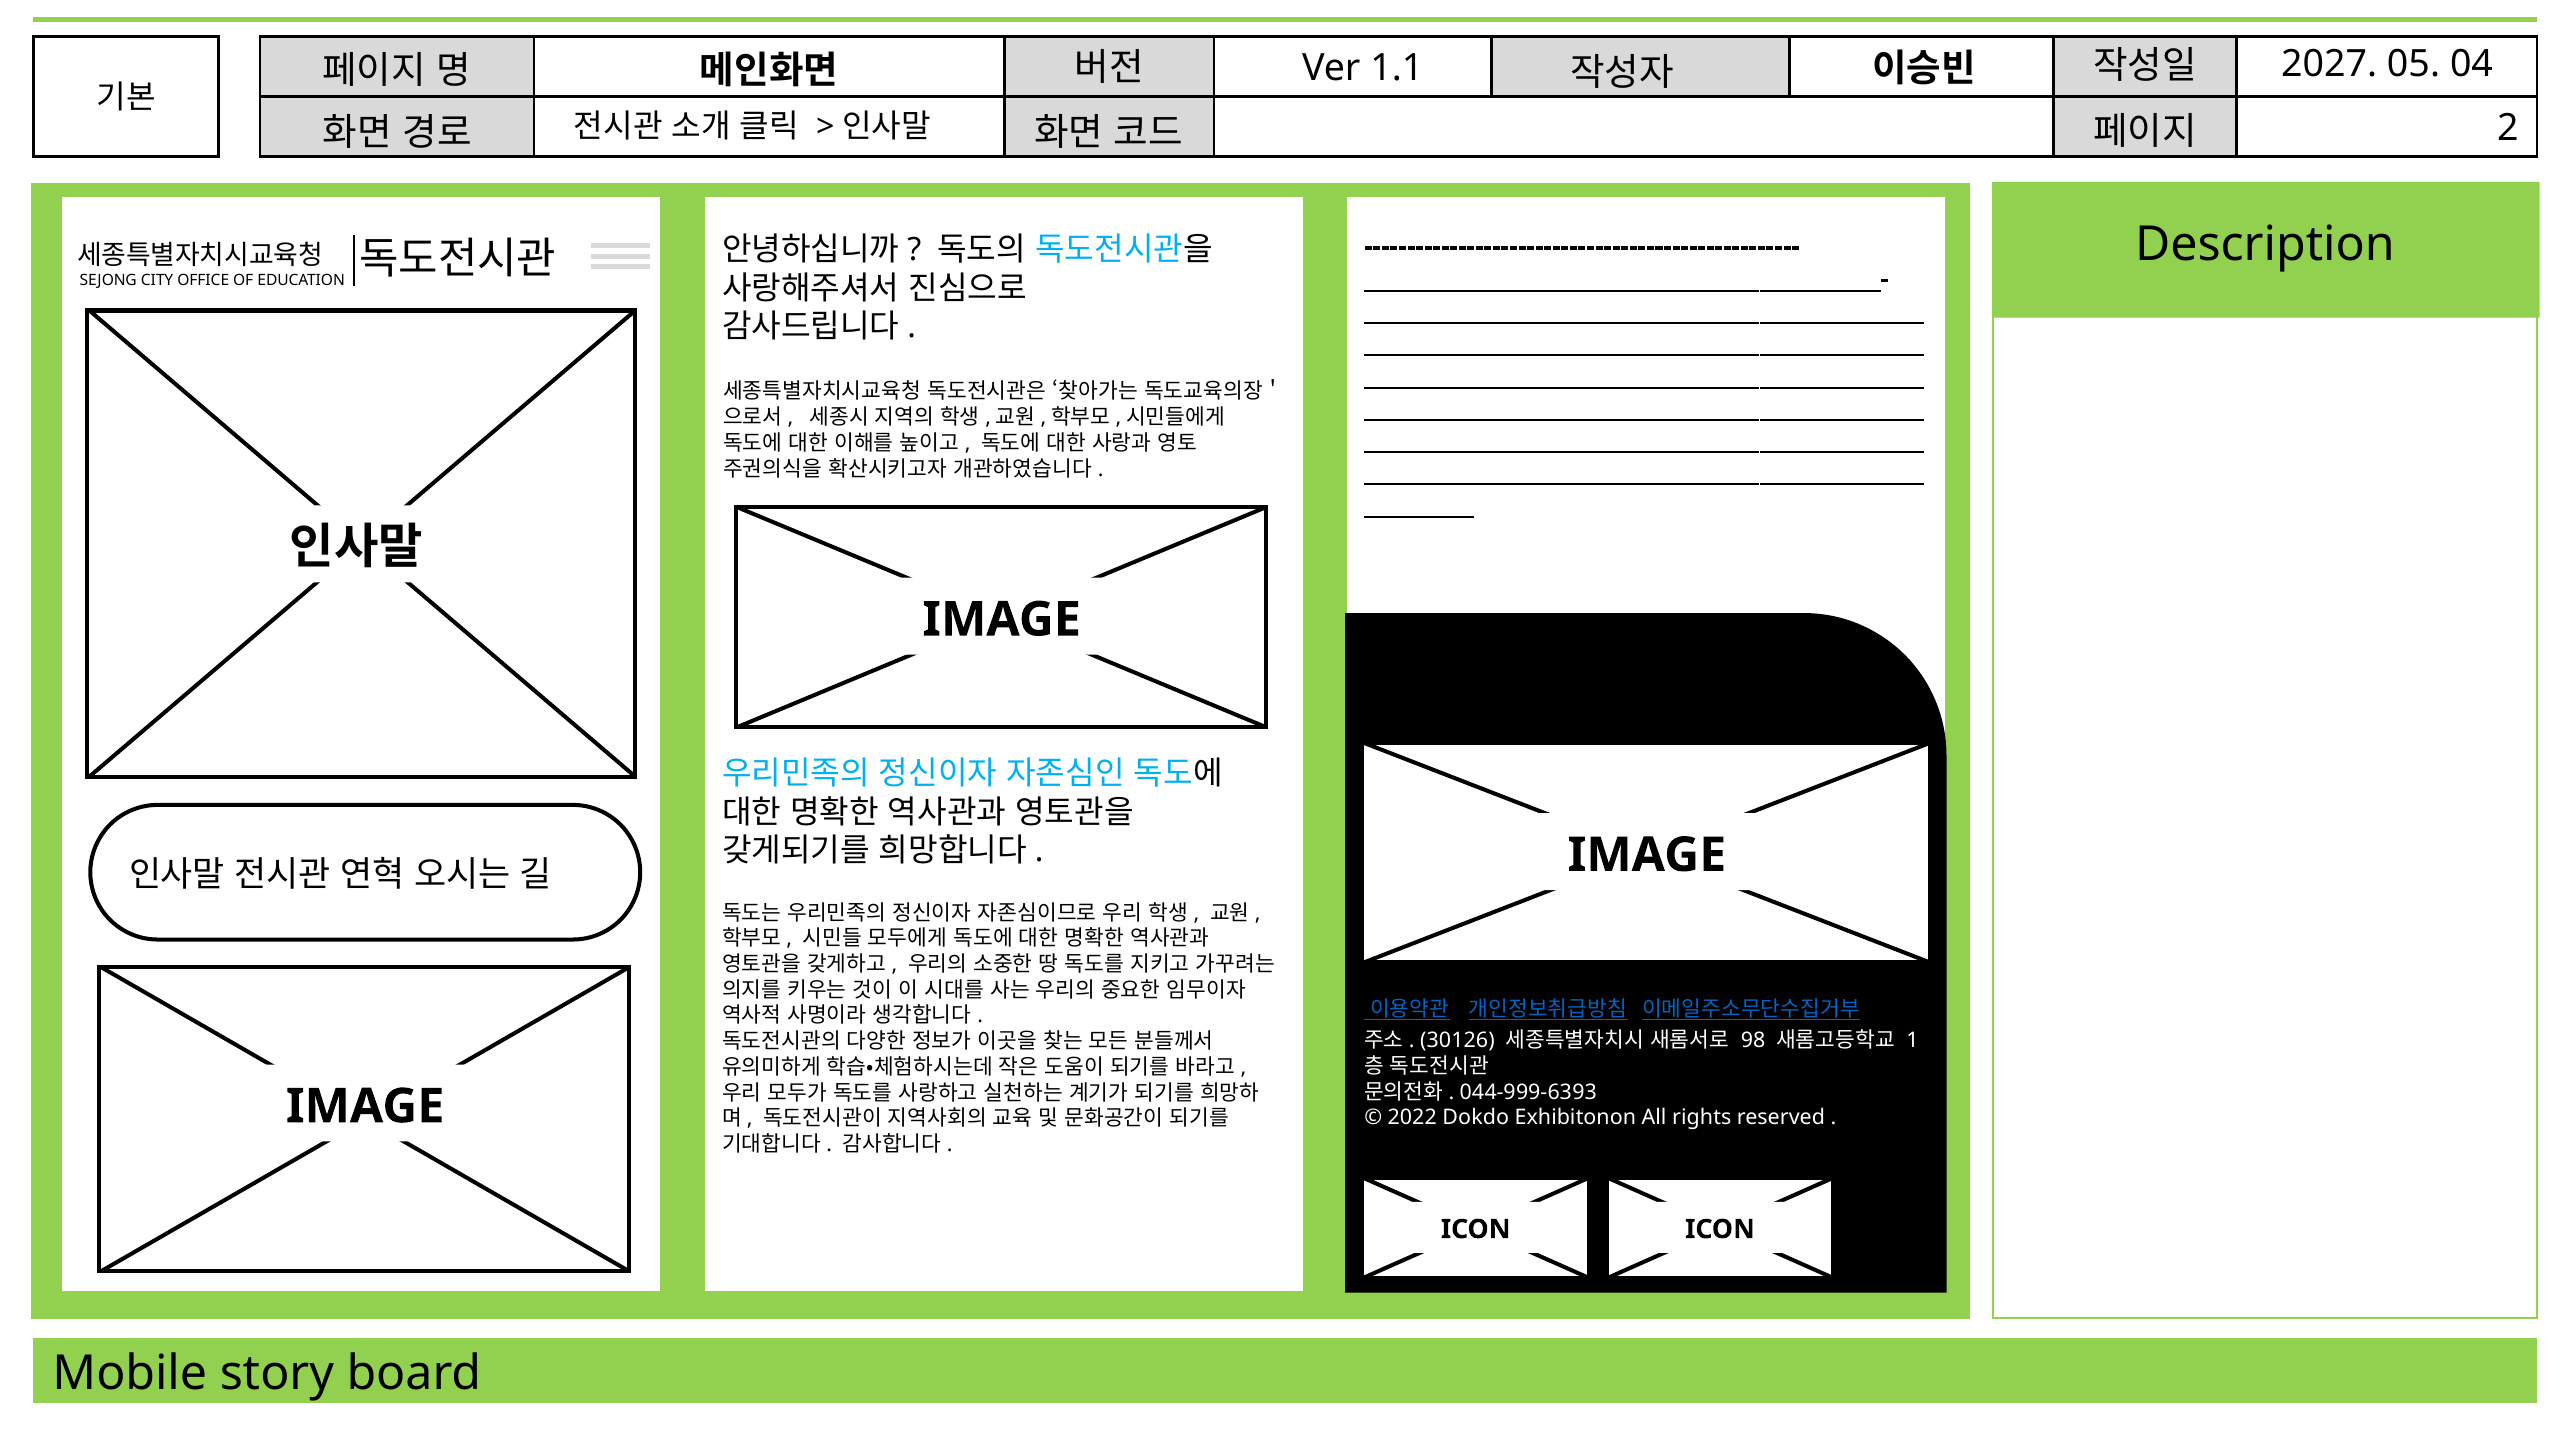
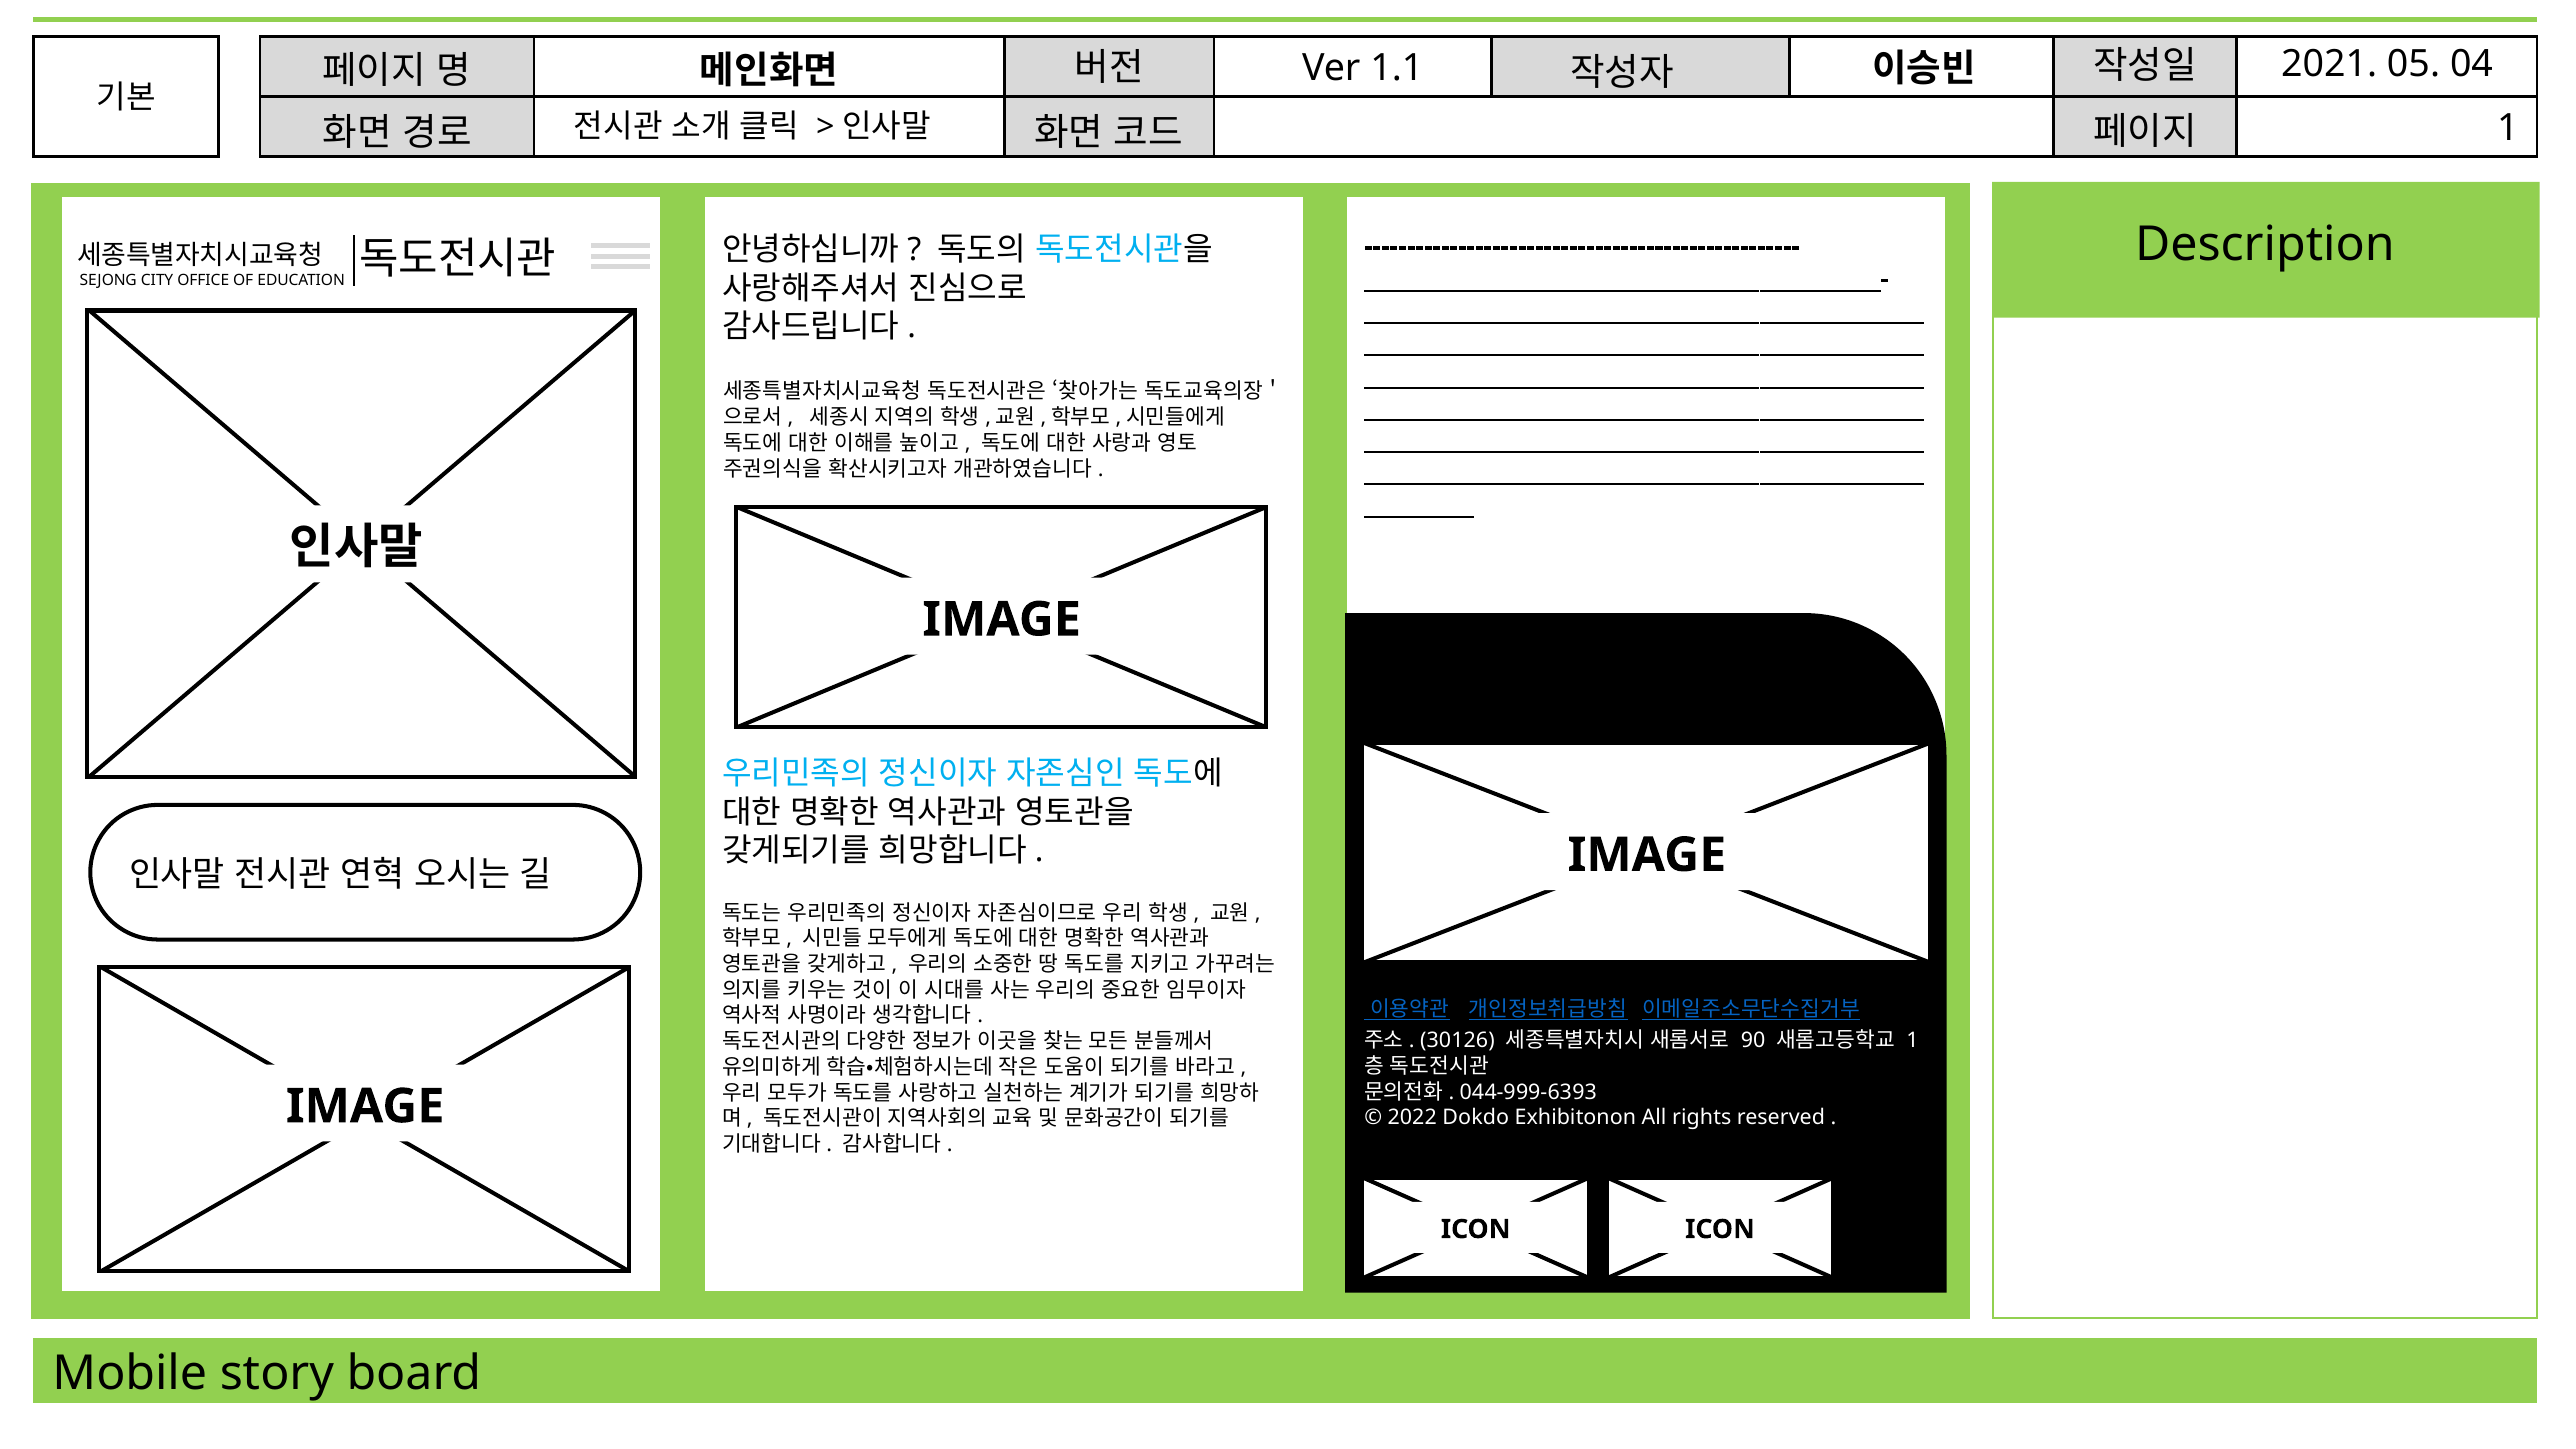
2027: 2027 -> 2021 (2329, 64)
2: 2 -> 1 (2508, 128)
98: 98 -> 90 (1753, 1041)
